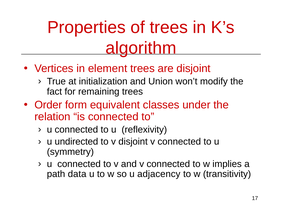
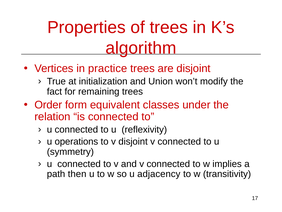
element: element -> practice (108, 68)
undirected: undirected -> operations (76, 141)
data: data -> then (77, 174)
